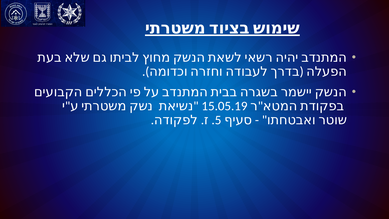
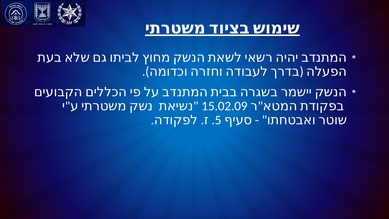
15.05.19: 15.05.19 -> 15.02.09 (224, 106)
